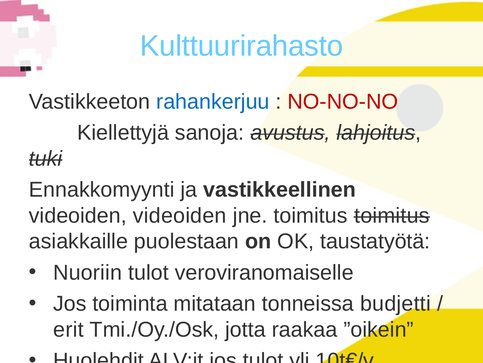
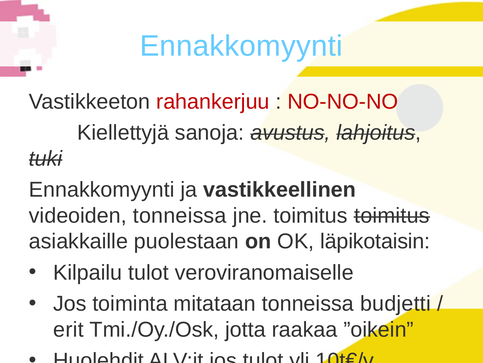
Kulttuurirahasto: Kulttuurirahasto -> Ennakkomyynti (241, 46)
rahankerjuu colour: blue -> red (213, 101)
videoiden videoiden: videoiden -> tonneissa (180, 215)
taustatyötä: taustatyötä -> läpikotaisin (375, 241)
Nuoriin: Nuoriin -> Kilpailu (88, 272)
